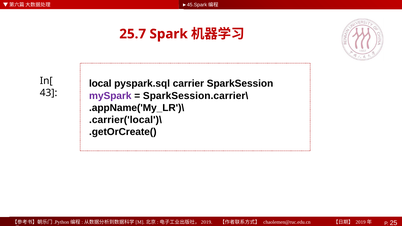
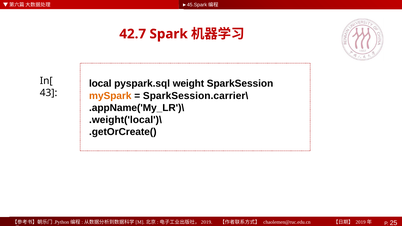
25.7: 25.7 -> 42.7 (133, 34)
carrier: carrier -> weight (188, 84)
mySpark colour: purple -> orange (110, 96)
.carrier('local')\: .carrier('local')\ -> .weight('local')\ (125, 120)
